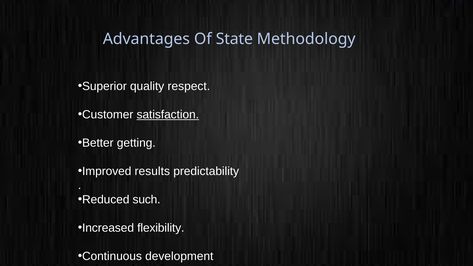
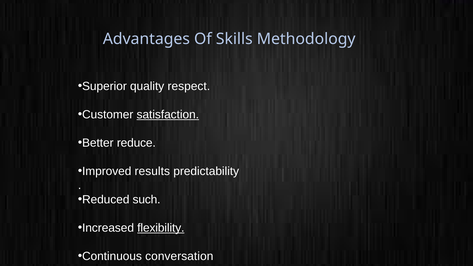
State: State -> Skills (234, 39)
getting: getting -> reduce (136, 143)
flexibility underline: none -> present (161, 228)
development: development -> conversation (179, 256)
